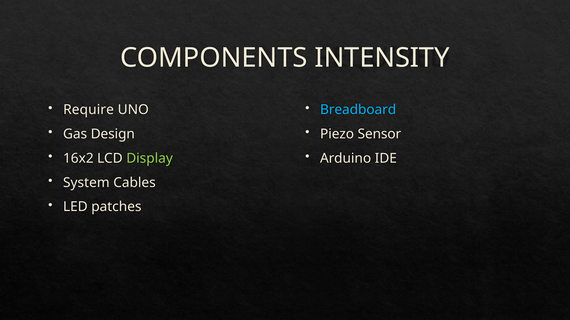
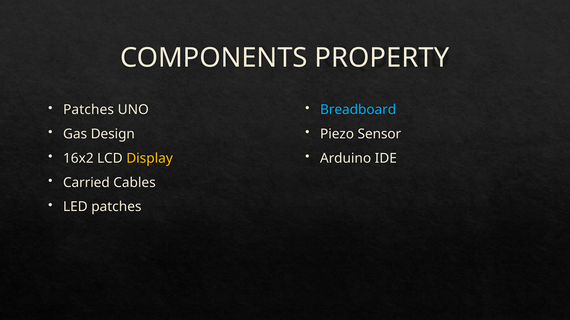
INTENSITY: INTENSITY -> PROPERTY (382, 58)
Require: Require -> Patches (89, 110)
Display colour: light green -> yellow (150, 159)
System: System -> Carried (86, 183)
